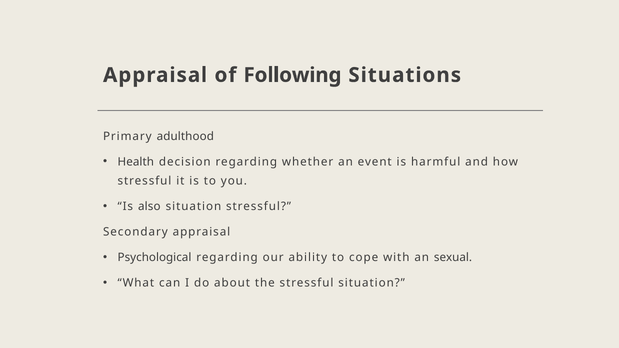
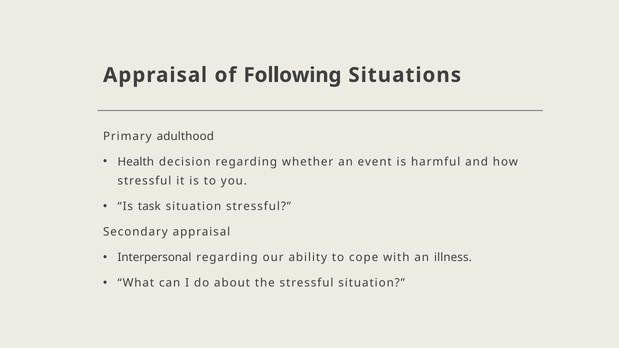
also: also -> task (149, 207)
Psychological: Psychological -> Interpersonal (155, 258)
sexual: sexual -> illness (453, 258)
